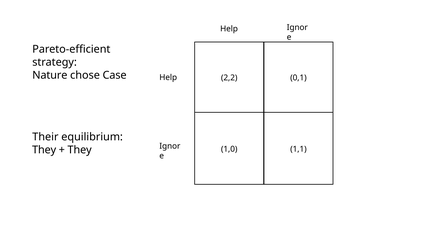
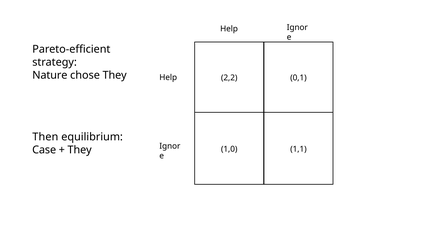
chose Case: Case -> They (115, 75)
Their: Their -> Then (45, 137)
They: They -> Case (44, 150)
